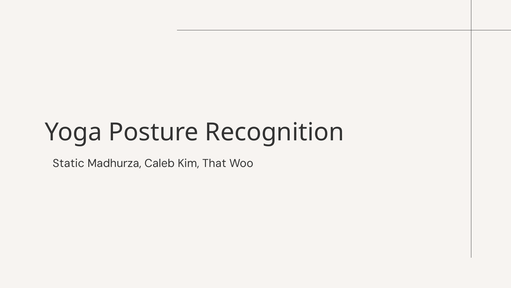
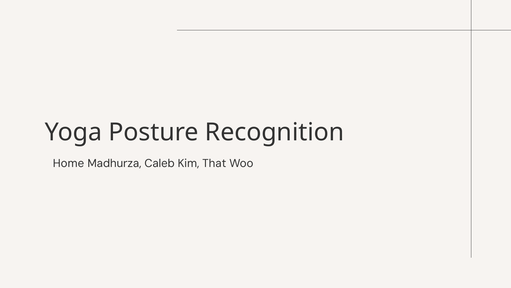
Static: Static -> Home (68, 163)
